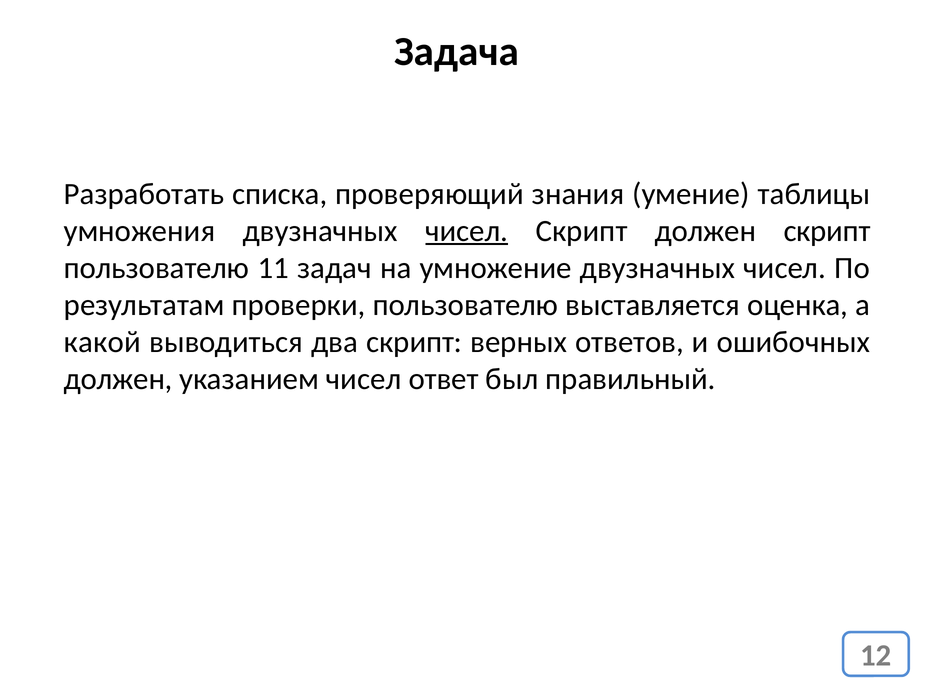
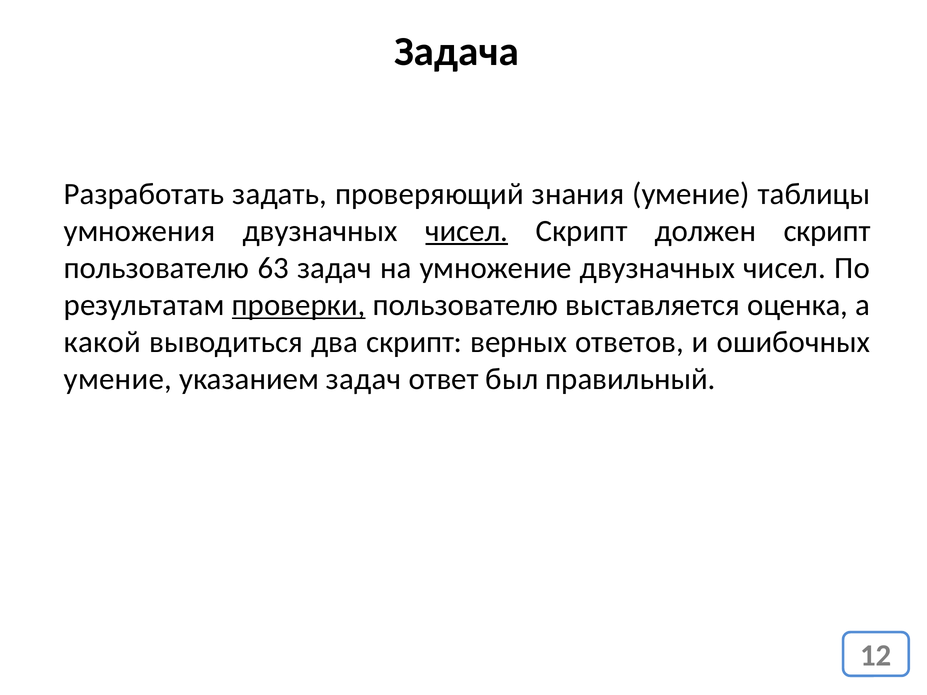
списка: списка -> задать (280, 194)
11: 11 -> 63 (273, 268)
проверки underline: none -> present (299, 305)
должен: должен -> умение (118, 379)
указанием чисел: чисел -> задач (364, 379)
